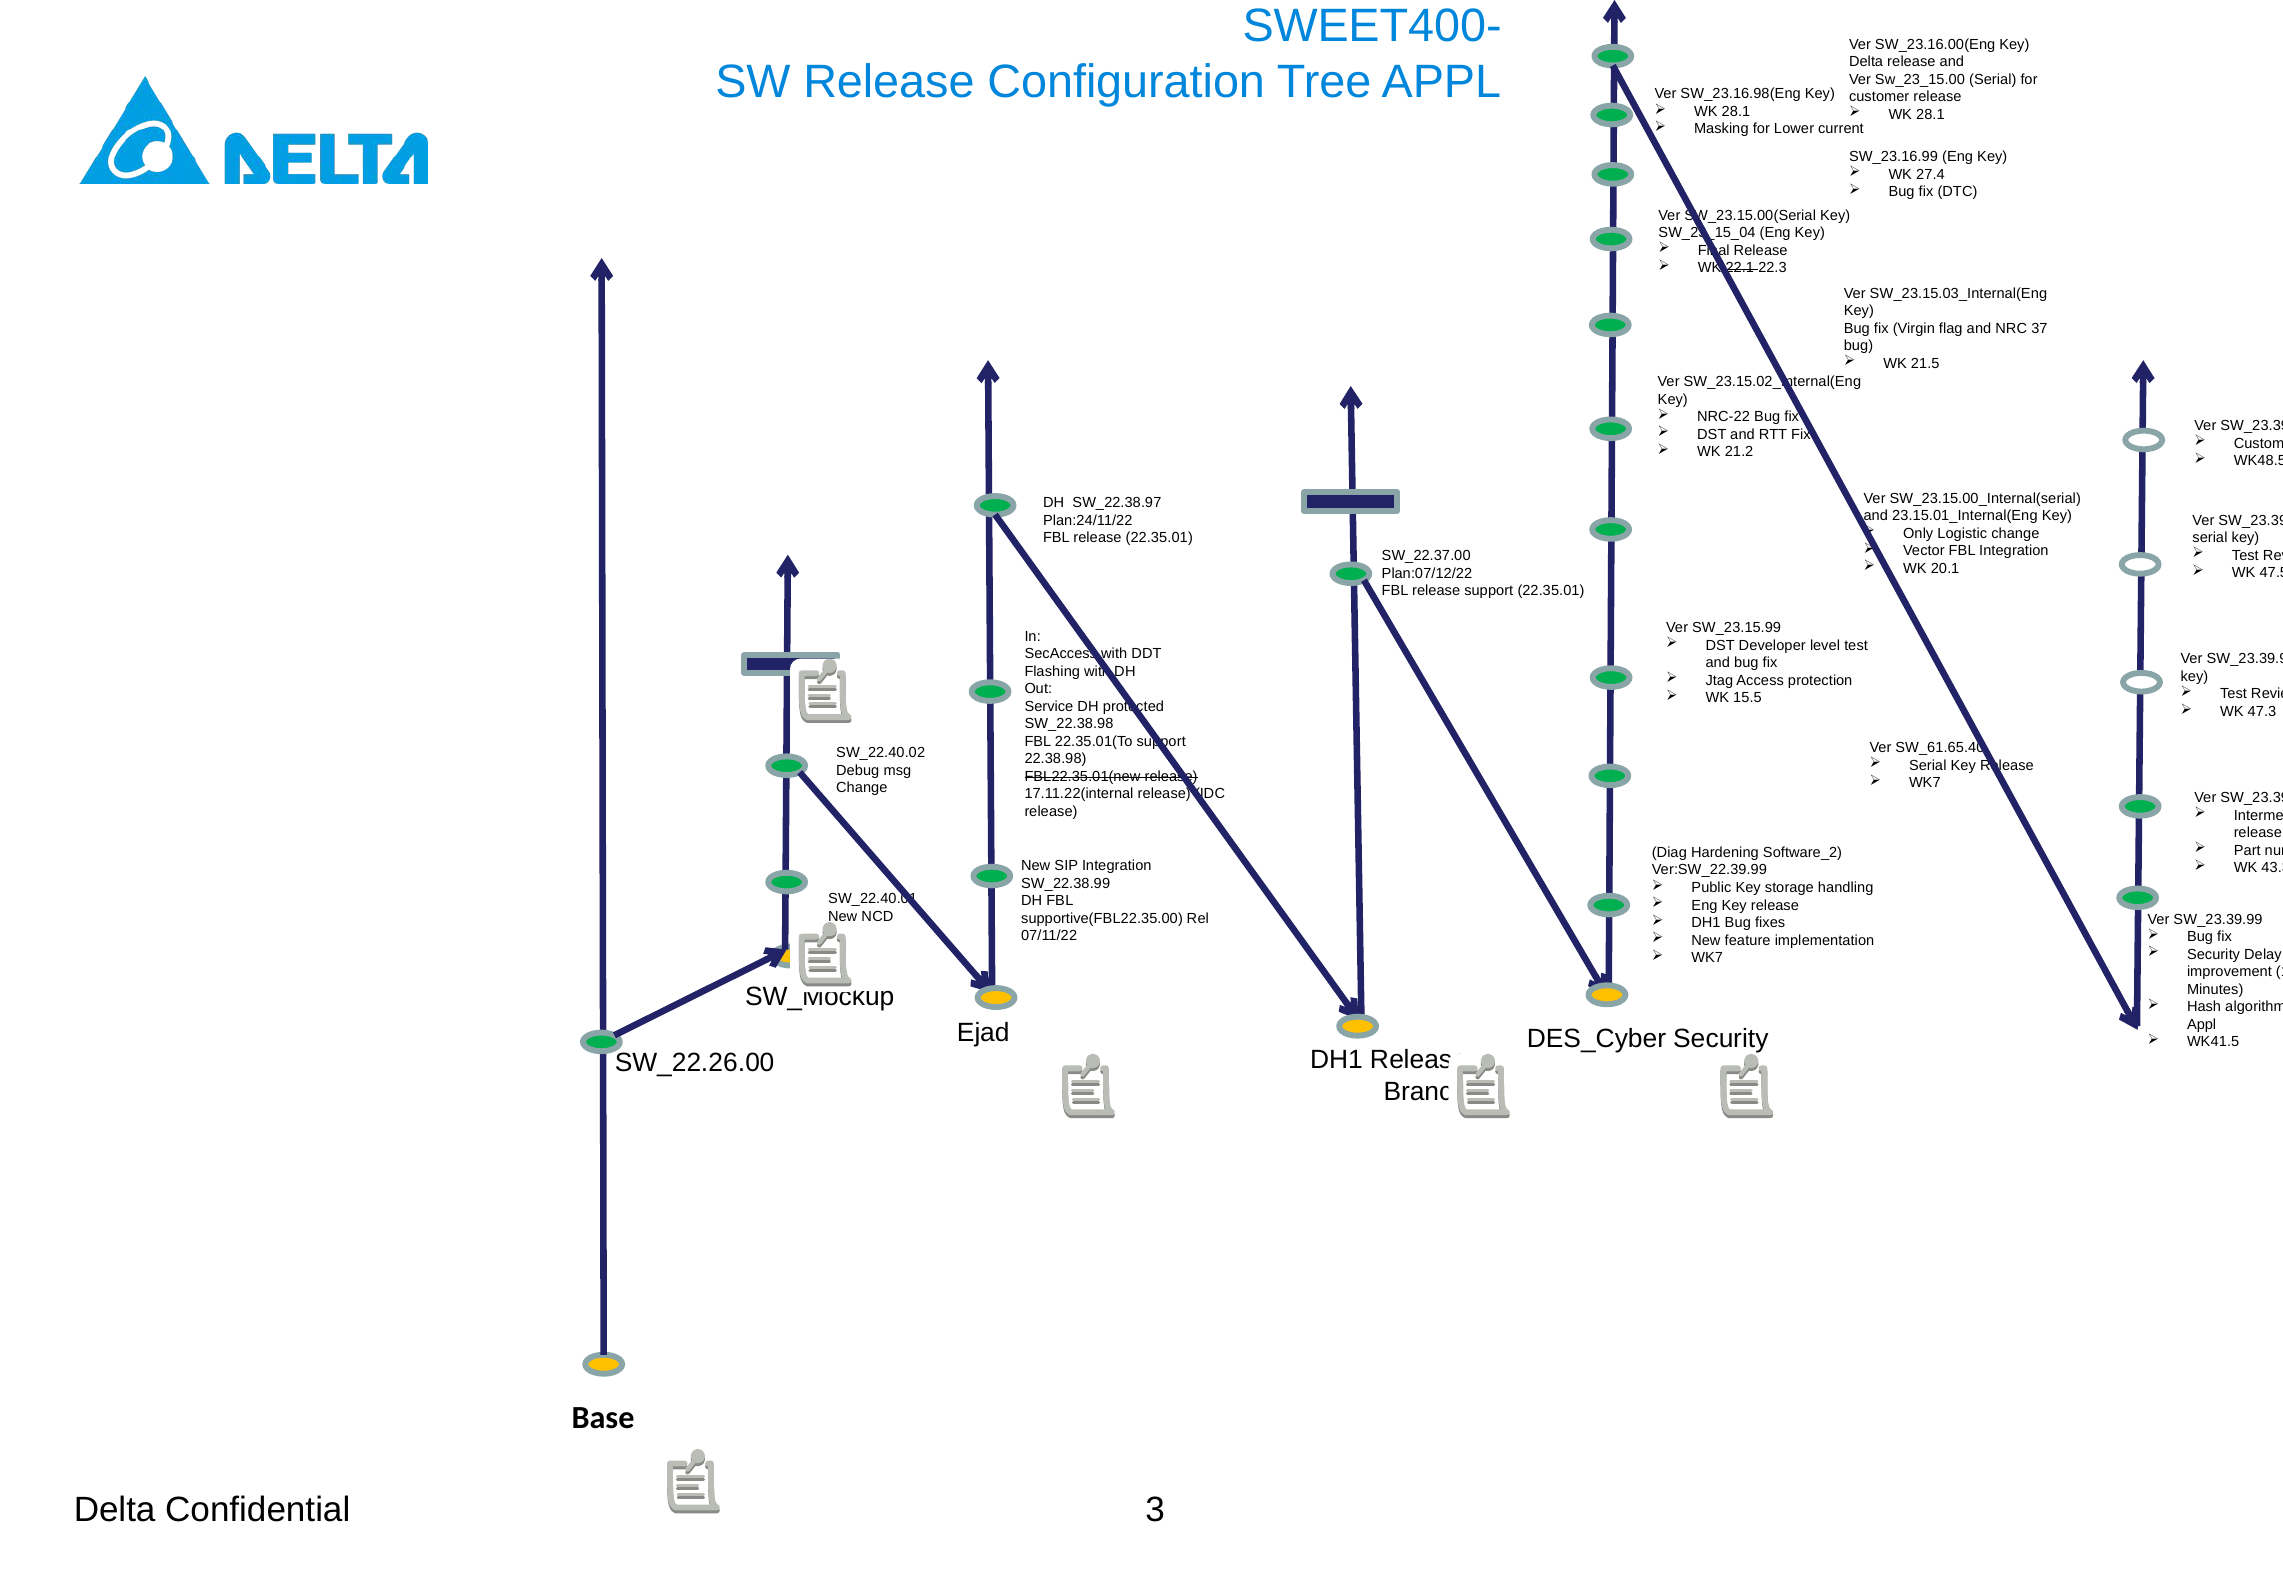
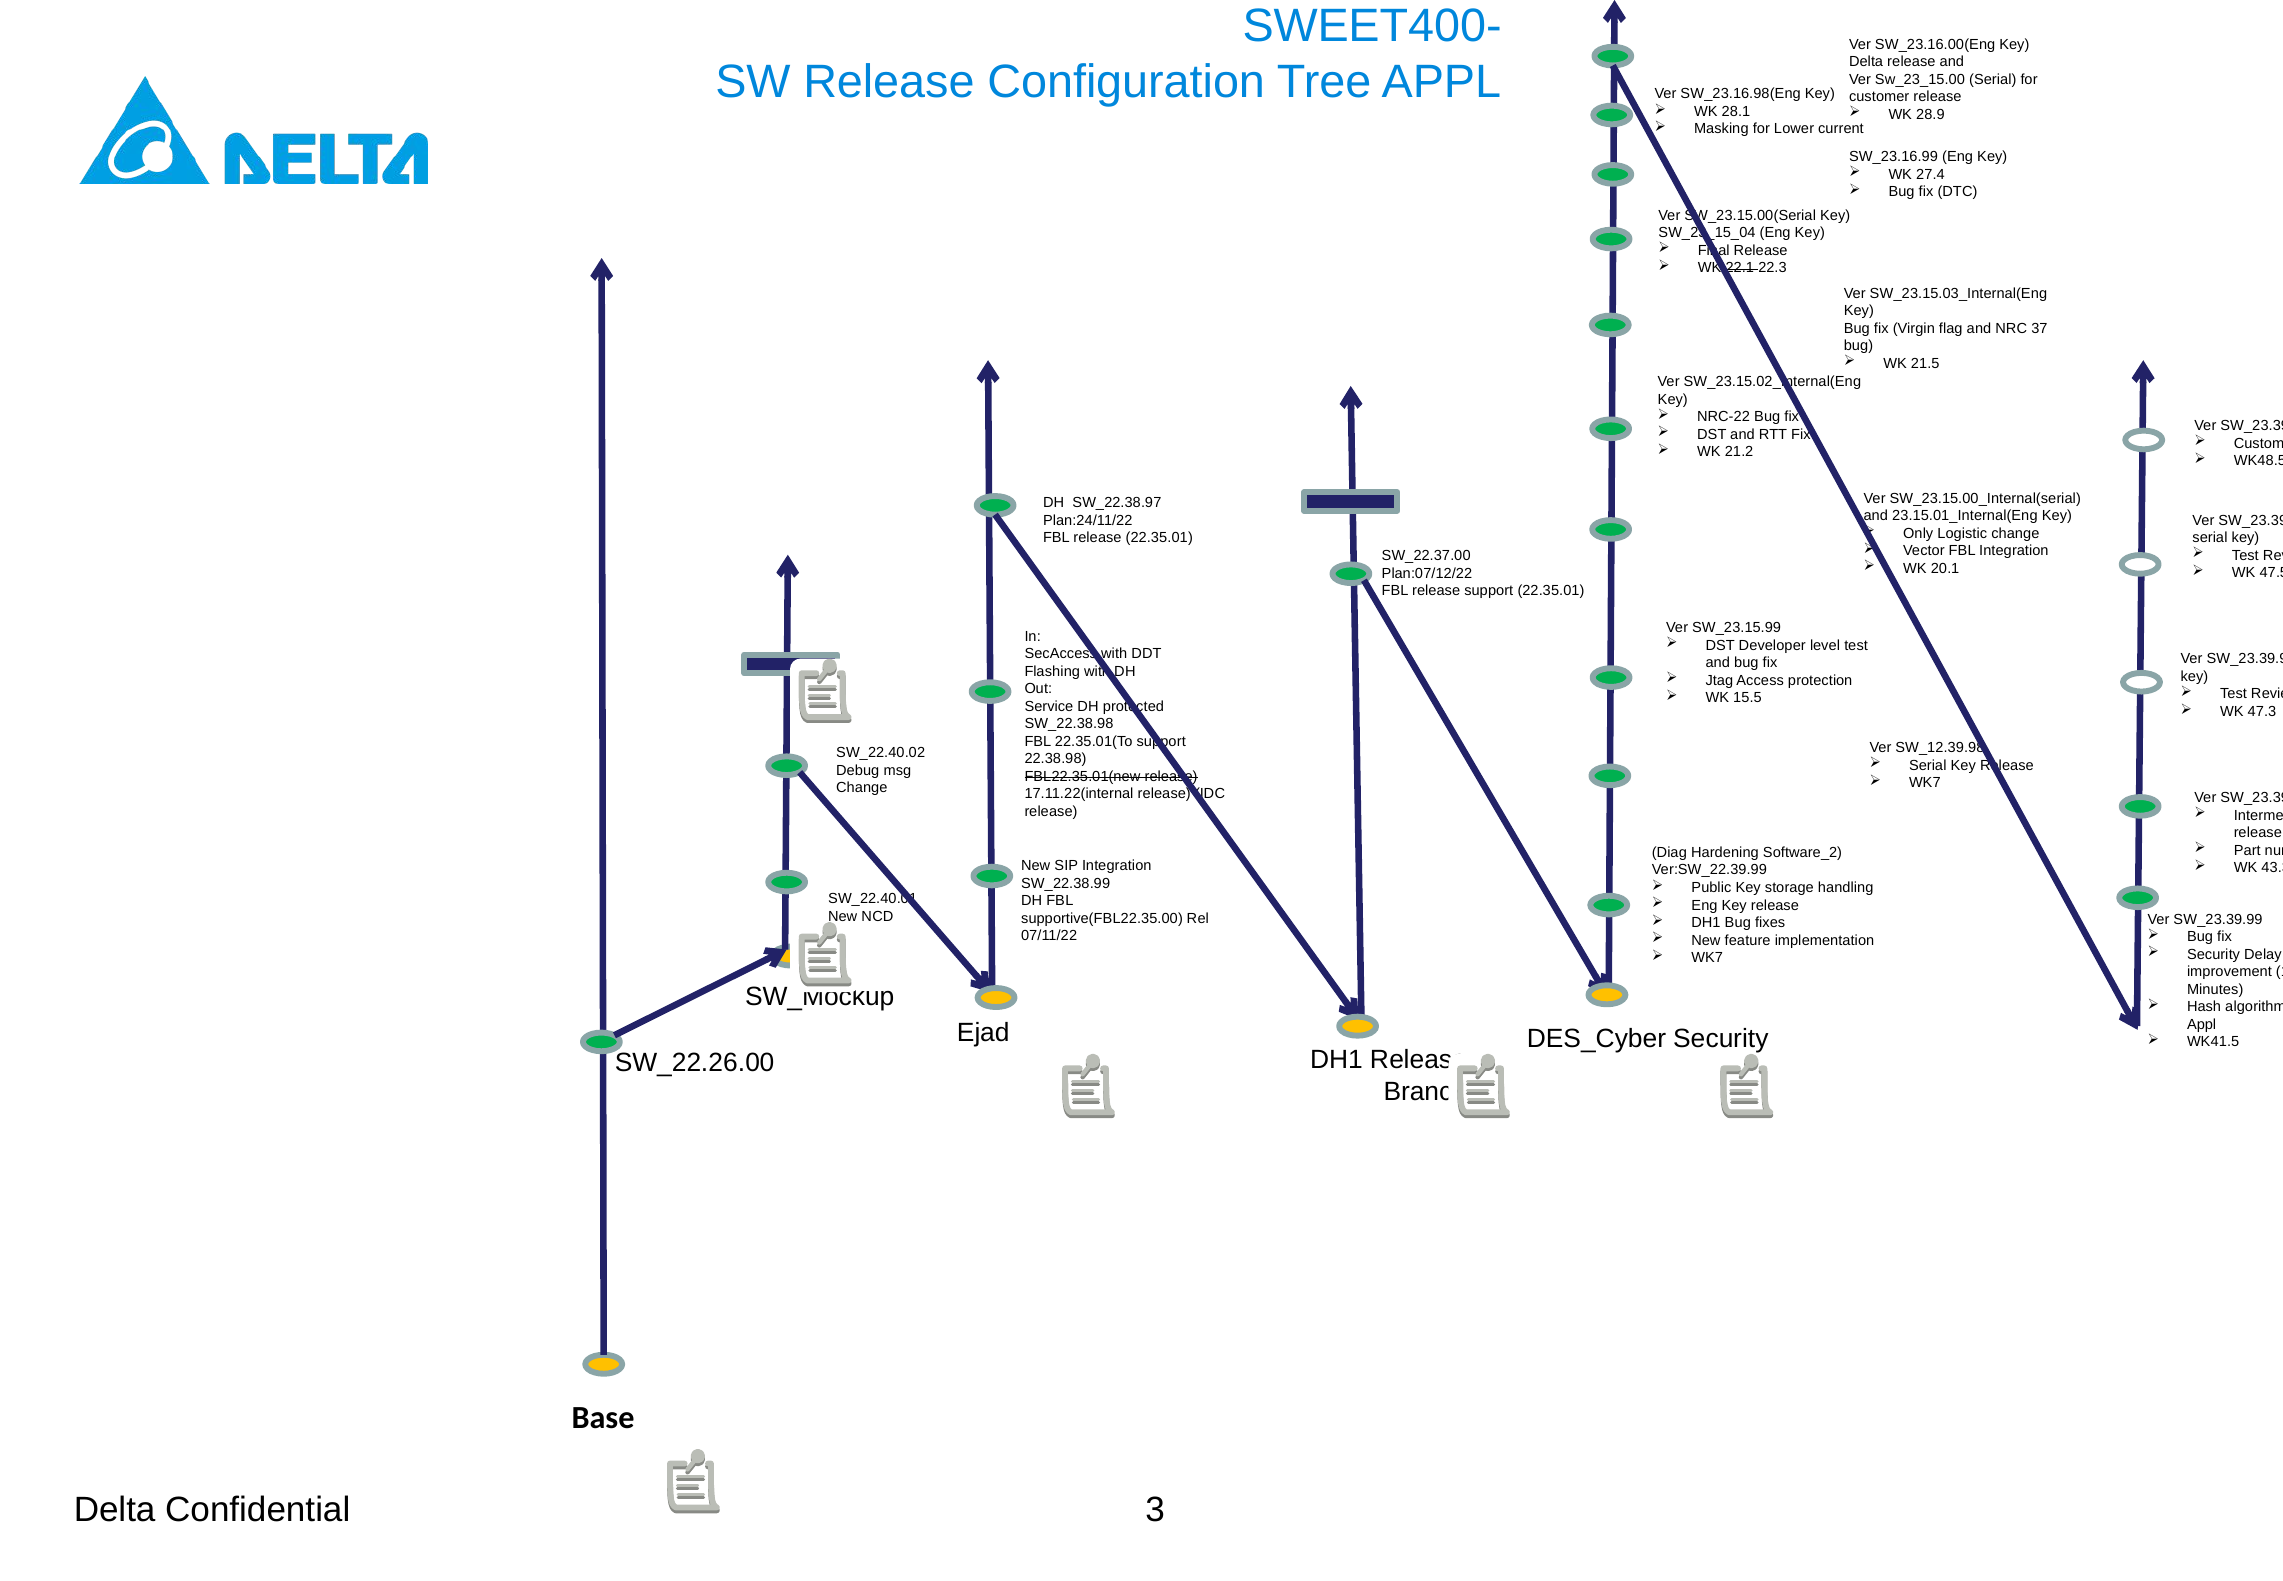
28.1: 28.1 -> 28.9 (1930, 114)
SW_61.65.40: SW_61.65.40 -> SW_12.39.98 (1940, 748)
